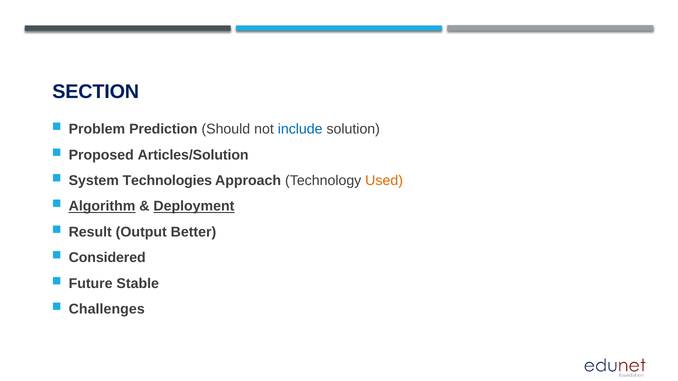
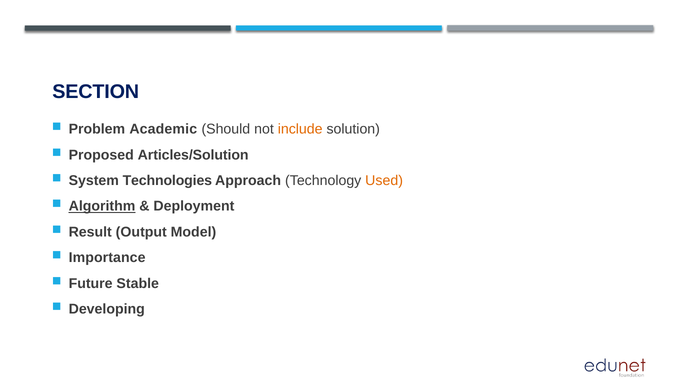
Prediction: Prediction -> Academic (163, 129)
include colour: blue -> orange (300, 129)
Deployment underline: present -> none (194, 207)
Better: Better -> Model (193, 232)
Considered: Considered -> Importance (107, 258)
Challenges: Challenges -> Developing (107, 309)
